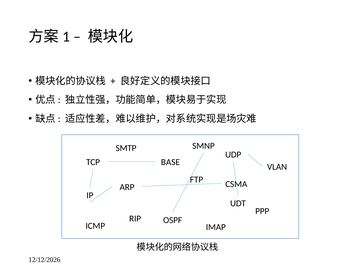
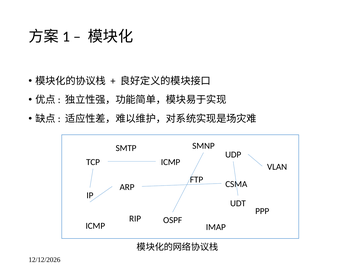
BASE: BASE -> ICMP (171, 162)
